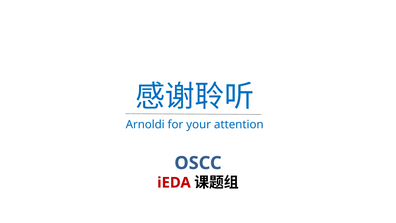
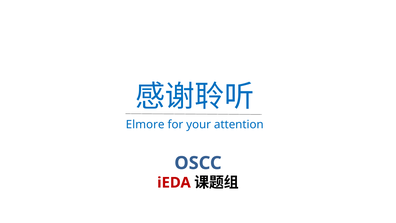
Arnoldi: Arnoldi -> Elmore (145, 124)
